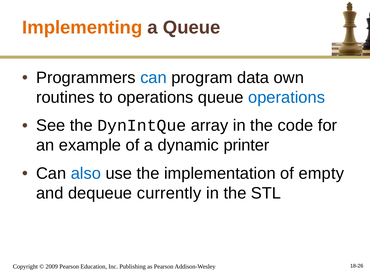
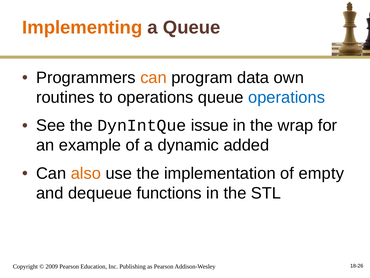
can colour: blue -> orange (154, 78)
array: array -> issue (210, 125)
code: code -> wrap (296, 125)
printer: printer -> added (246, 145)
also colour: blue -> orange (86, 173)
currently: currently -> functions (169, 193)
